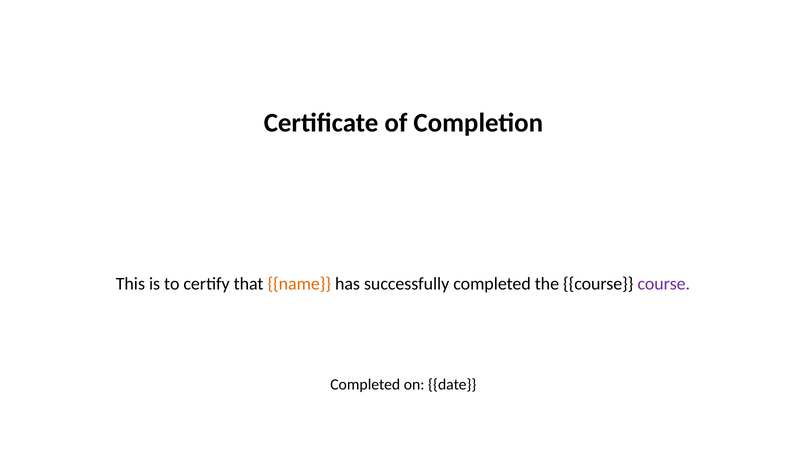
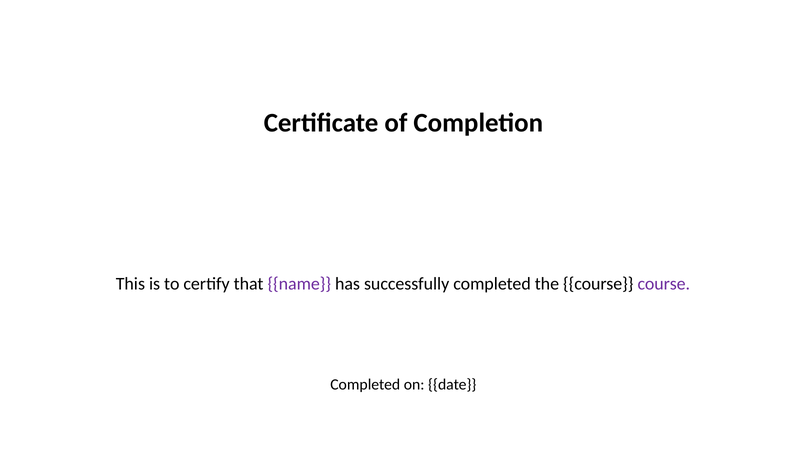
name colour: orange -> purple (299, 284)
